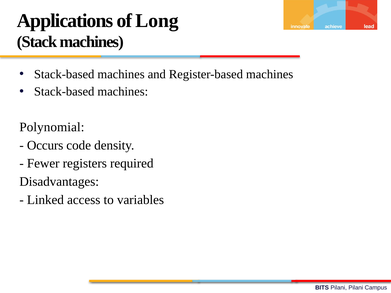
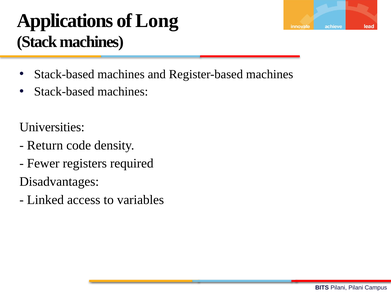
Polynomial: Polynomial -> Universities (52, 127)
Occurs: Occurs -> Return (45, 145)
